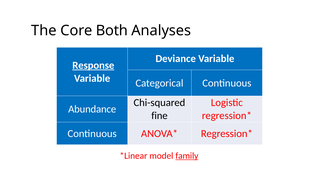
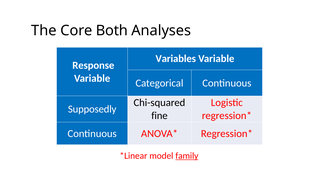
Deviance: Deviance -> Variables (176, 59)
Response underline: present -> none (93, 65)
Abundance: Abundance -> Supposedly (92, 109)
